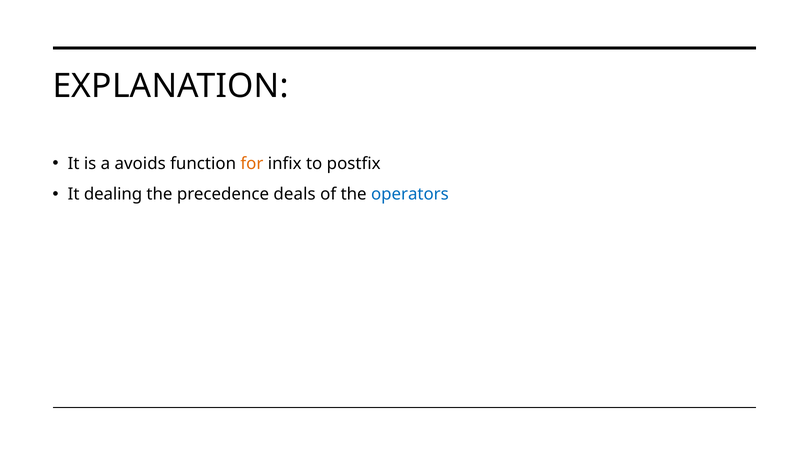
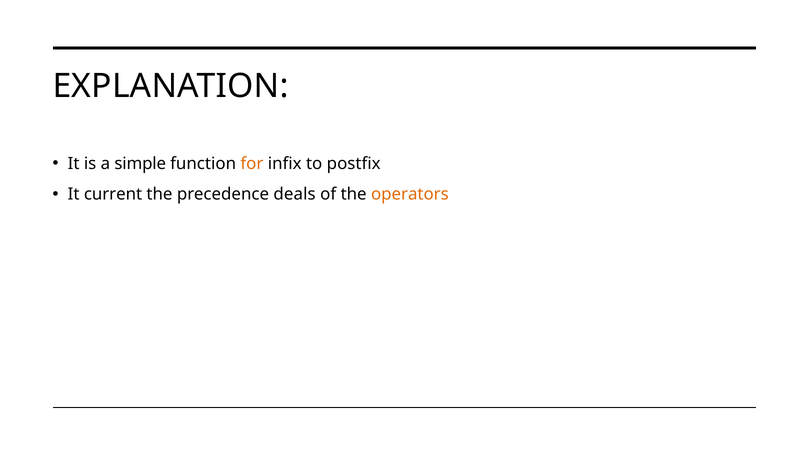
avoids: avoids -> simple (140, 164)
dealing: dealing -> current (113, 194)
operators colour: blue -> orange (410, 194)
